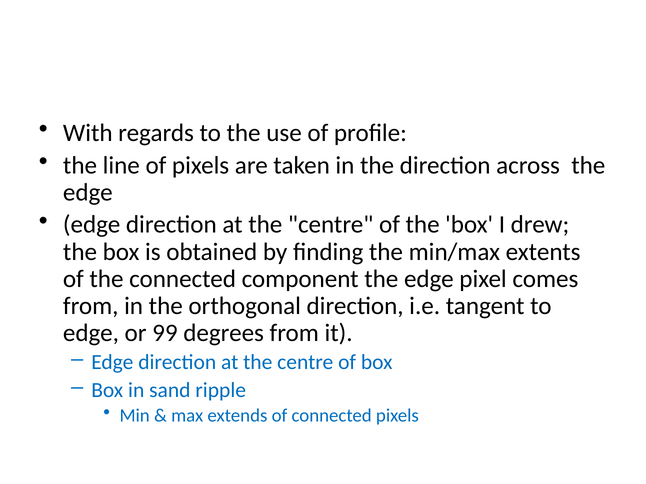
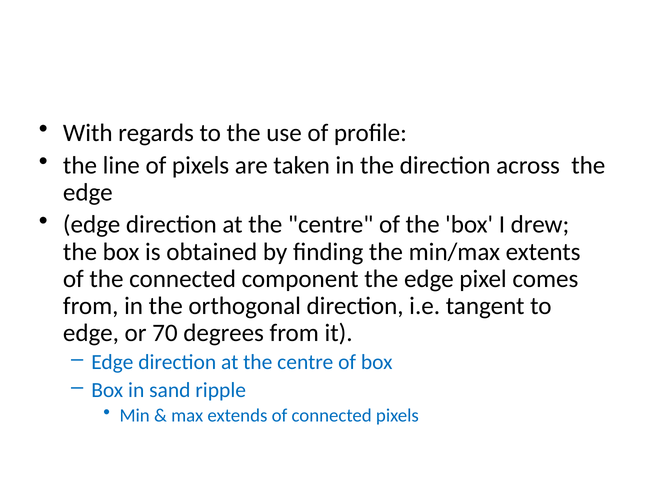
99: 99 -> 70 (165, 333)
